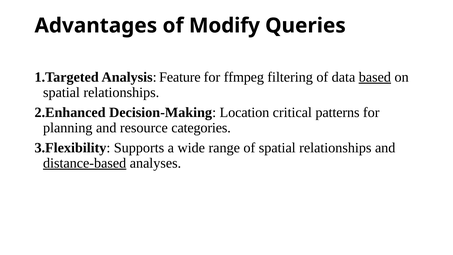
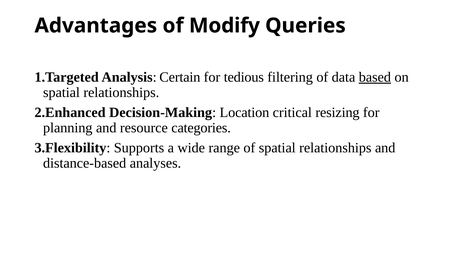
Feature: Feature -> Certain (180, 77)
ffmpeg: ffmpeg -> tedious (244, 77)
patterns: patterns -> resizing (338, 112)
distance-based underline: present -> none (85, 163)
